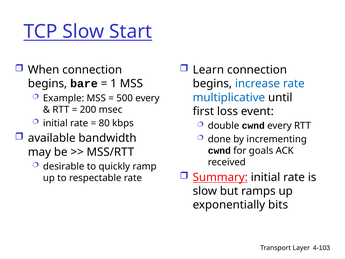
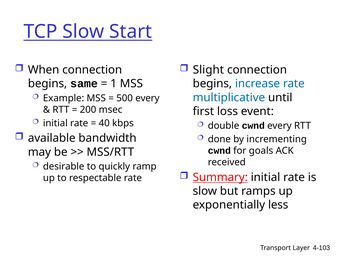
Learn: Learn -> Slight (208, 70)
bare: bare -> same (84, 84)
80: 80 -> 40 (104, 123)
bits: bits -> less (278, 205)
